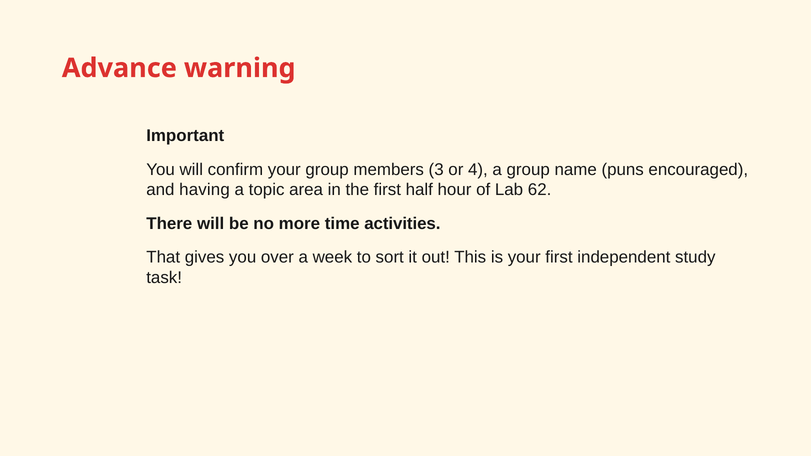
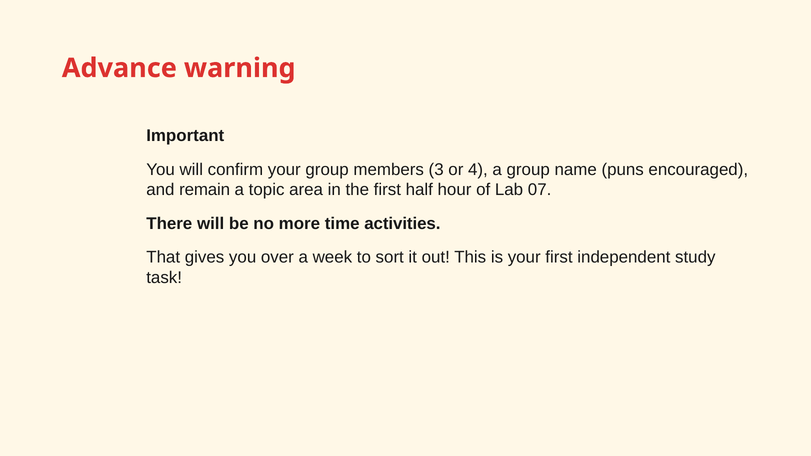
having: having -> remain (205, 190)
62: 62 -> 07 (540, 190)
